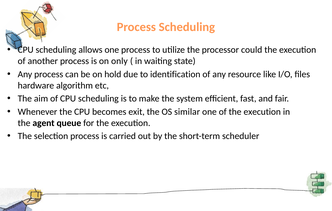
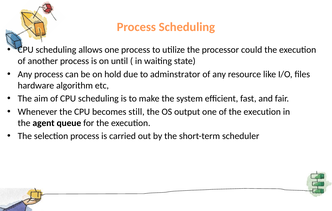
only: only -> until (120, 61)
identification: identification -> adminstrator (175, 74)
exit: exit -> still (137, 112)
similar: similar -> output (187, 112)
